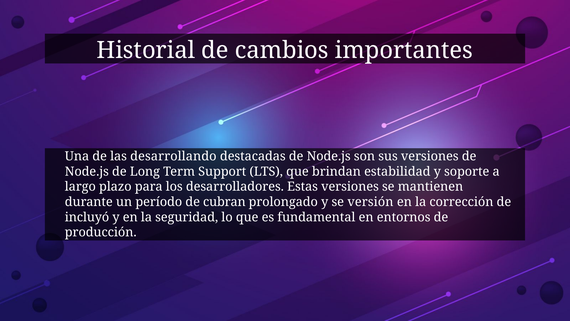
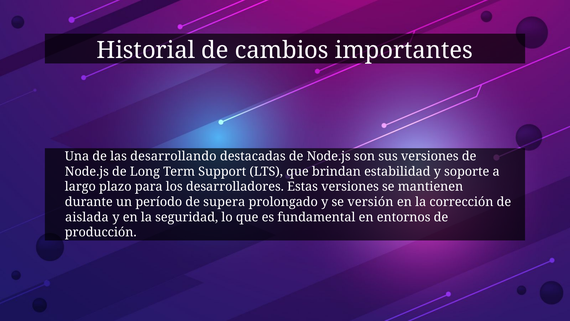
cubran: cubran -> supera (224, 202)
incluyó: incluyó -> aislada (87, 217)
